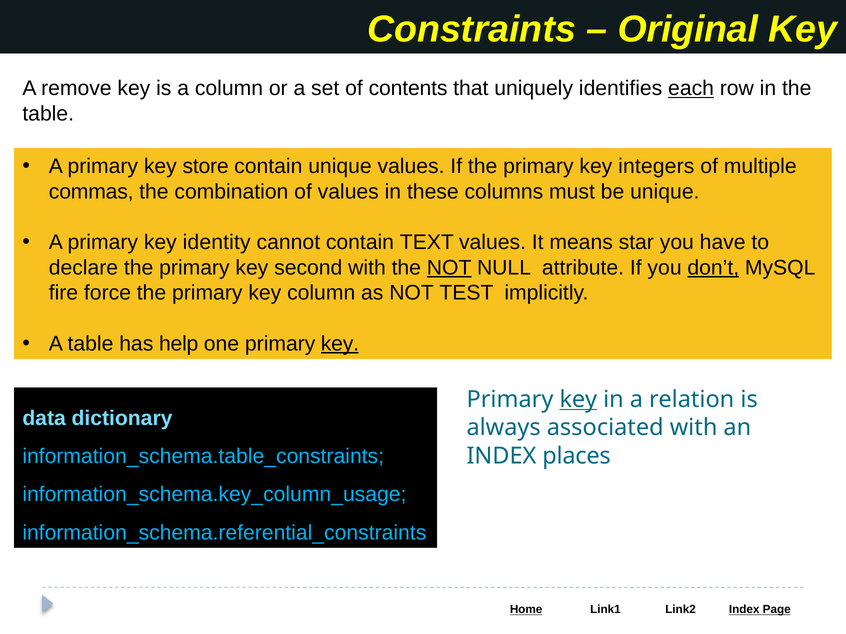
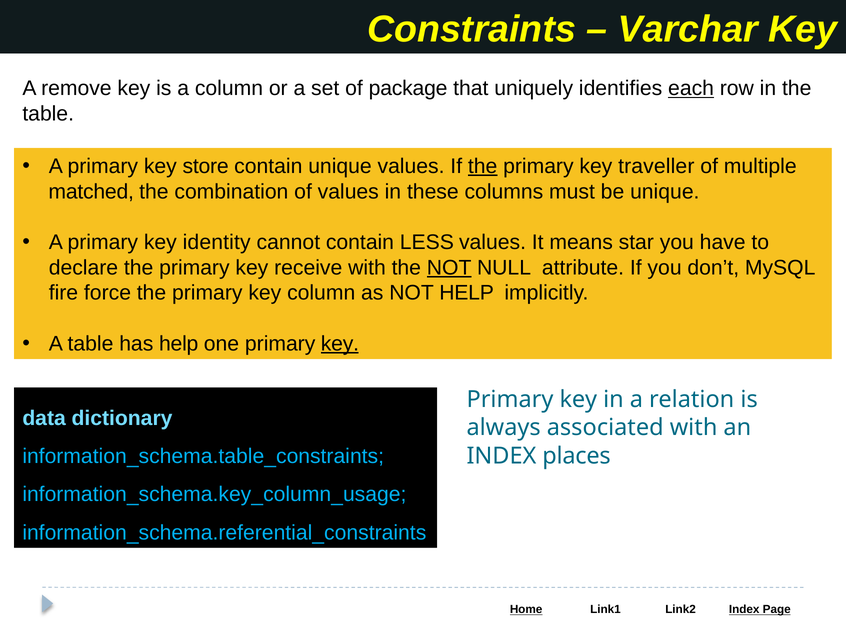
Original: Original -> Varchar (688, 29)
contents: contents -> package (408, 88)
the underline: none -> present (483, 166)
integers: integers -> traveller (656, 166)
commas: commas -> matched (91, 192)
TEXT: TEXT -> LESS (427, 242)
second: second -> receive (308, 268)
don’t underline: present -> none (713, 268)
NOT TEST: TEST -> HELP (467, 293)
key underline: present -> none (578, 400)
